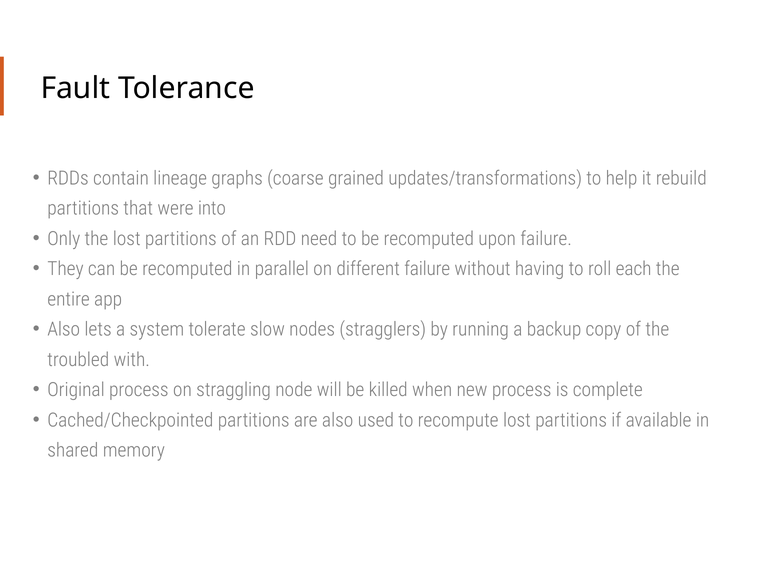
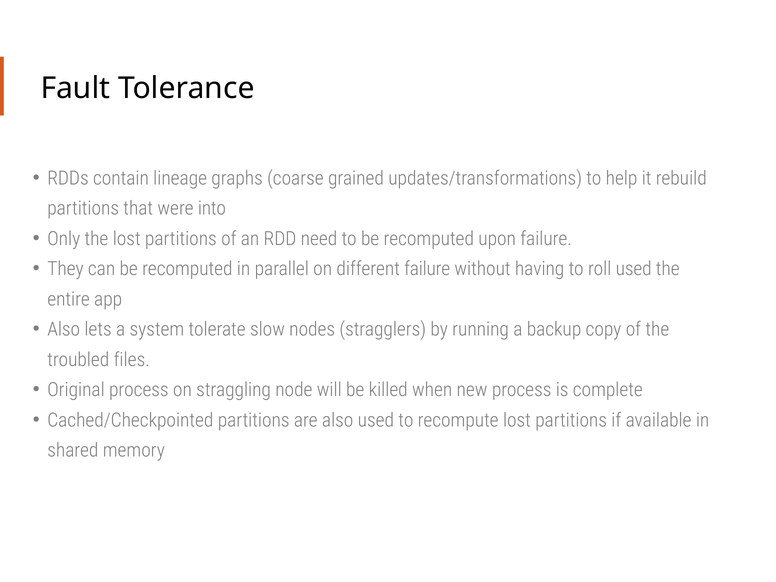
roll each: each -> used (634, 269)
with: with -> files (132, 360)
